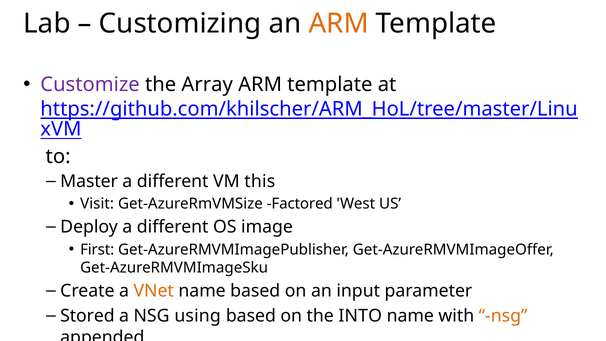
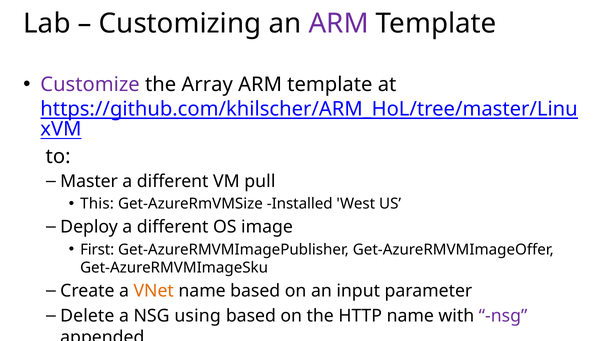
ARM colour: orange -> purple (339, 23)
this: this -> pull (260, 181)
Visit: Visit -> This (97, 204)
Factored: Factored -> Installed (300, 204)
Stored: Stored -> Delete (87, 316)
INTO: INTO -> HTTP (360, 316)
nsg colour: orange -> purple (503, 316)
